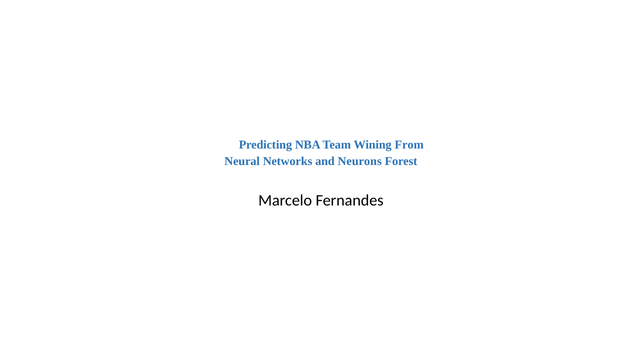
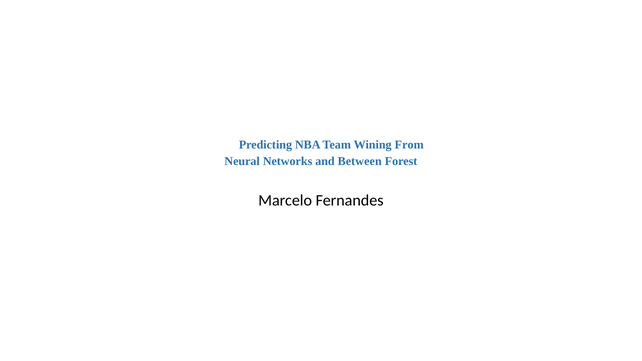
Neurons: Neurons -> Between (360, 162)
